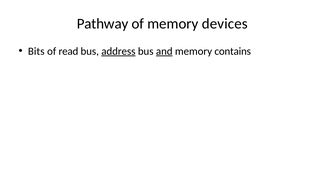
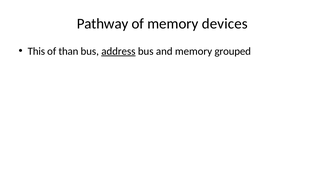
Bits: Bits -> This (36, 51)
read: read -> than (68, 51)
and underline: present -> none (164, 51)
contains: contains -> grouped (233, 51)
